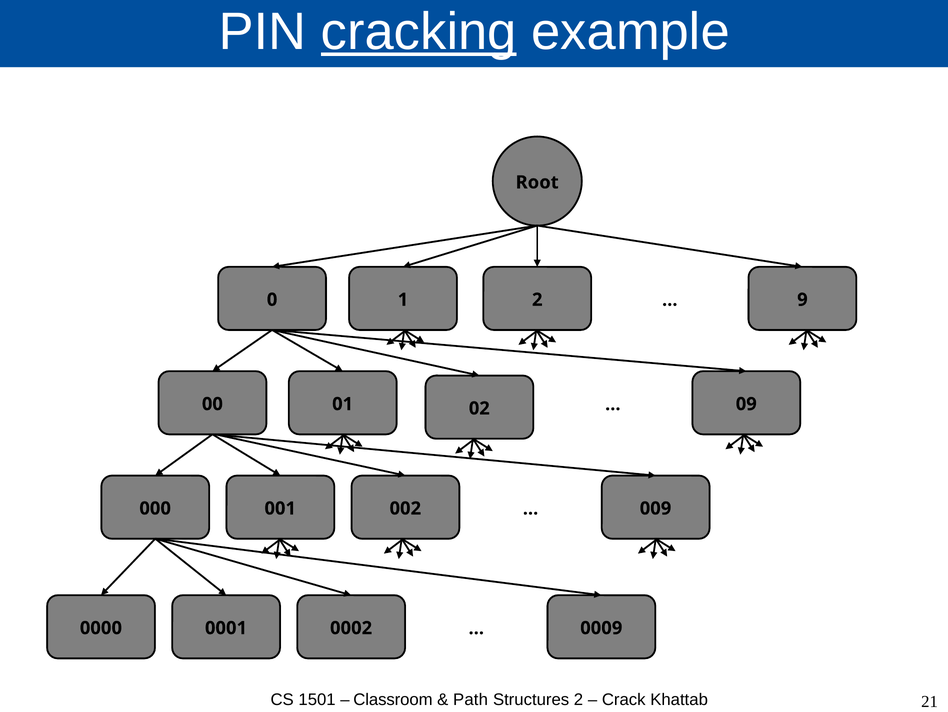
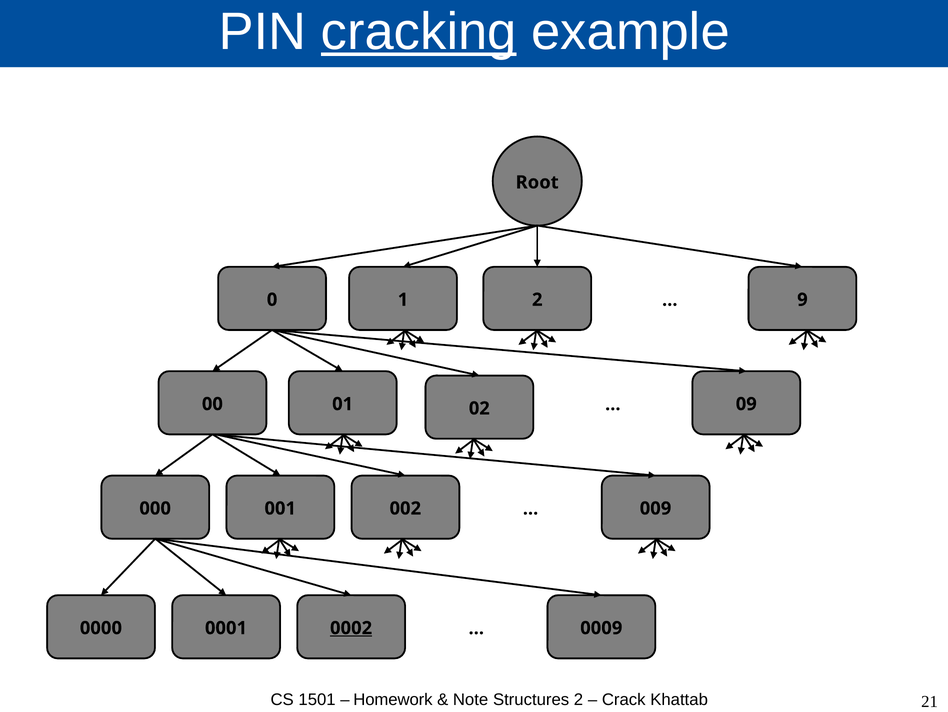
0002 underline: none -> present (351, 628)
Classroom: Classroom -> Homework (393, 699)
Path: Path -> Note (471, 699)
